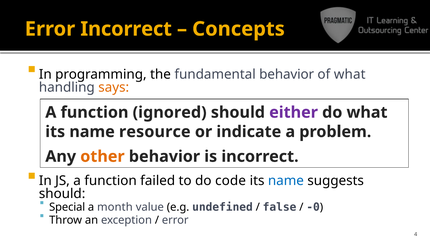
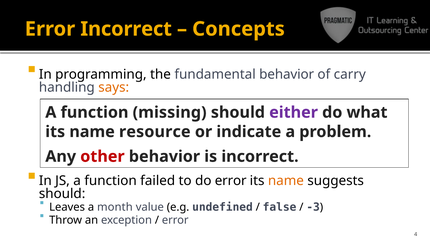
of what: what -> carry (350, 74)
ignored: ignored -> missing (170, 112)
other colour: orange -> red (102, 156)
do code: code -> error (231, 181)
name colour: blue -> orange (286, 181)
Special: Special -> Leaves (67, 207)
-0: -0 -> -3 (313, 207)
